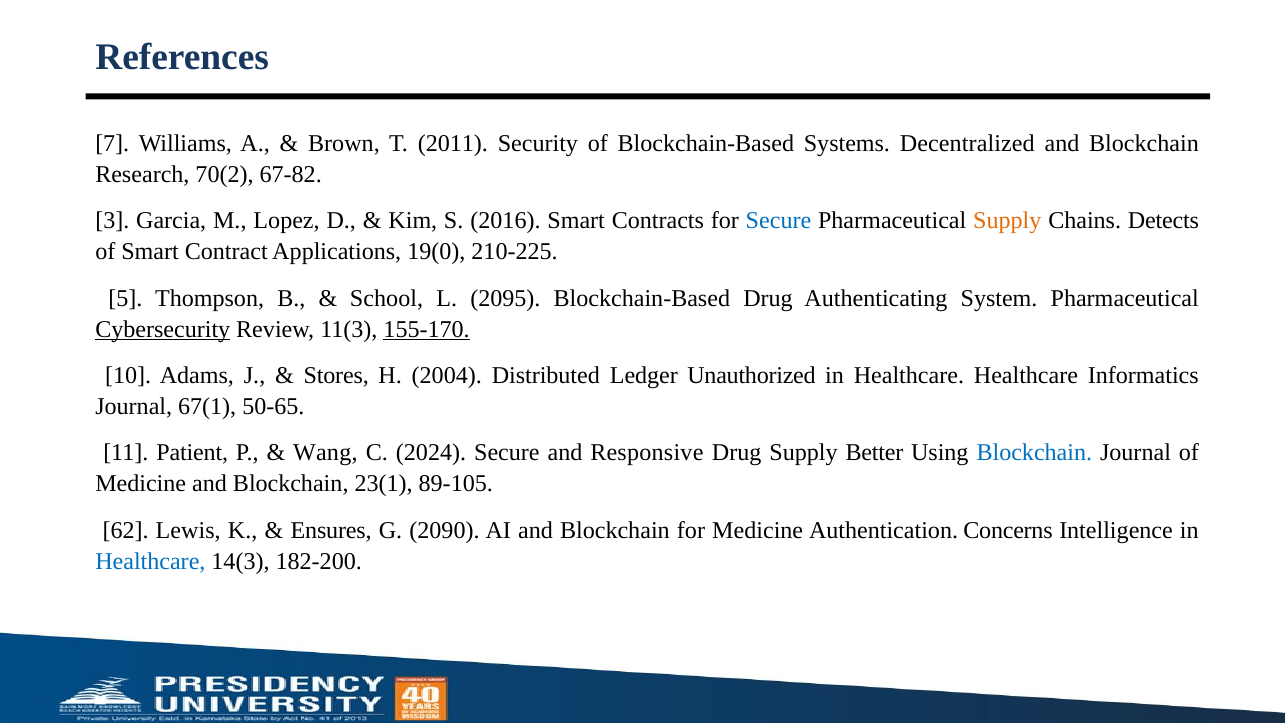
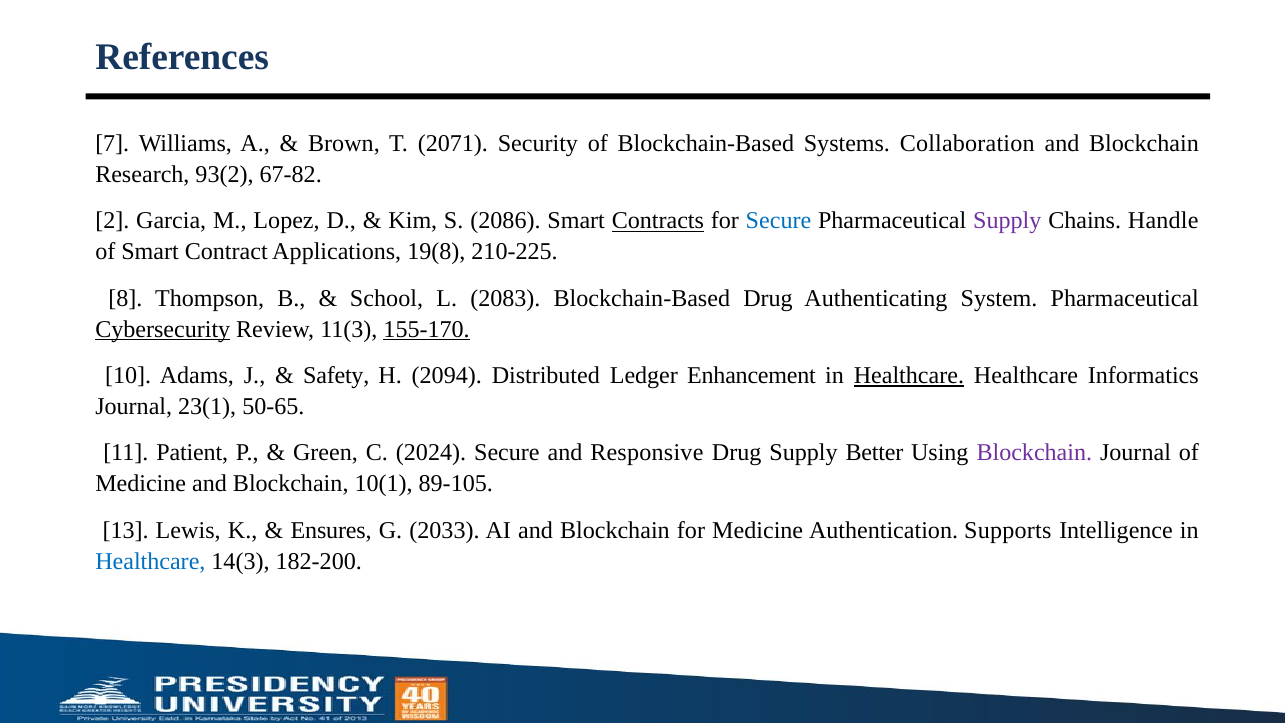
2011: 2011 -> 2071 (453, 143)
Decentralized: Decentralized -> Collaboration (967, 143)
70(2: 70(2 -> 93(2 (225, 174)
3: 3 -> 2 (112, 221)
2016: 2016 -> 2086 (505, 221)
Contracts underline: none -> present (658, 221)
Supply colour: orange -> purple (1007, 221)
Detects: Detects -> Handle (1163, 221)
19(0: 19(0 -> 19(8 (436, 252)
5: 5 -> 8 (125, 298)
2095: 2095 -> 2083 (505, 298)
Stores: Stores -> Safety (336, 376)
2004: 2004 -> 2094 (447, 376)
Unauthorized: Unauthorized -> Enhancement (752, 376)
Healthcare underline: none -> present (909, 376)
67(1: 67(1 -> 23(1 (207, 406)
Wang: Wang -> Green (325, 453)
Blockchain colour: blue -> purple (1034, 453)
23(1: 23(1 -> 10(1 (384, 484)
62: 62 -> 13 (126, 530)
2090: 2090 -> 2033 (445, 530)
Concerns: Concerns -> Supports (1008, 530)
